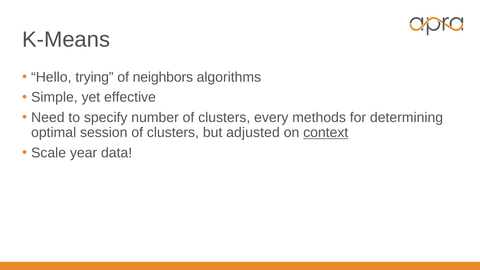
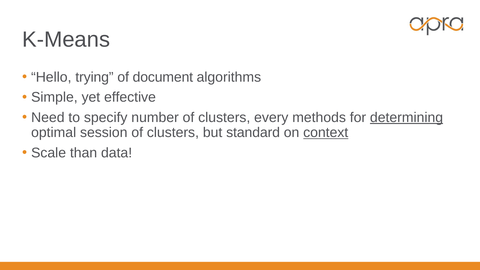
neighbors: neighbors -> document (163, 77)
determining underline: none -> present (407, 117)
adjusted: adjusted -> standard (253, 133)
year: year -> than (84, 153)
